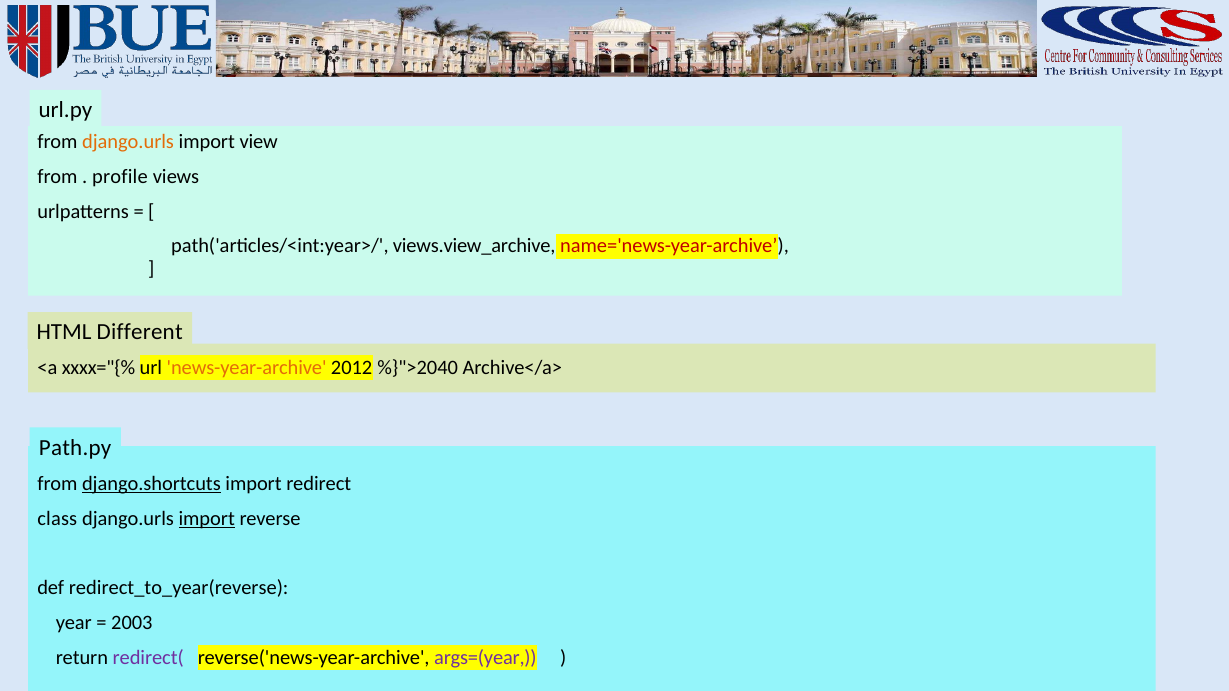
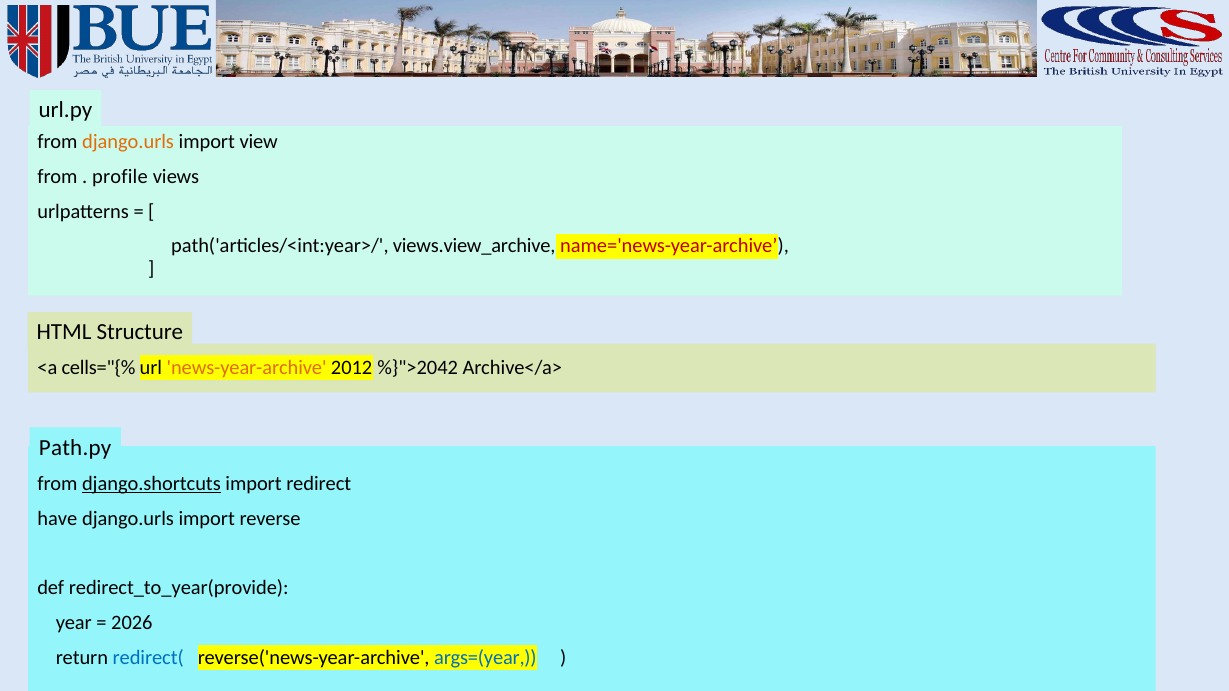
Different: Different -> Structure (140, 332)
xxxx="{%: xxxx="{% -> cells="{% (99, 368)
%}">2040: %}">2040 -> %}">2042 (418, 368)
class: class -> have (57, 519)
import underline: present -> none (207, 519)
redirect_to_year(reverse: redirect_to_year(reverse -> redirect_to_year(provide (179, 588)
2003: 2003 -> 2026 (132, 623)
redirect( colour: purple -> blue (148, 658)
args=(year colour: purple -> blue (485, 658)
